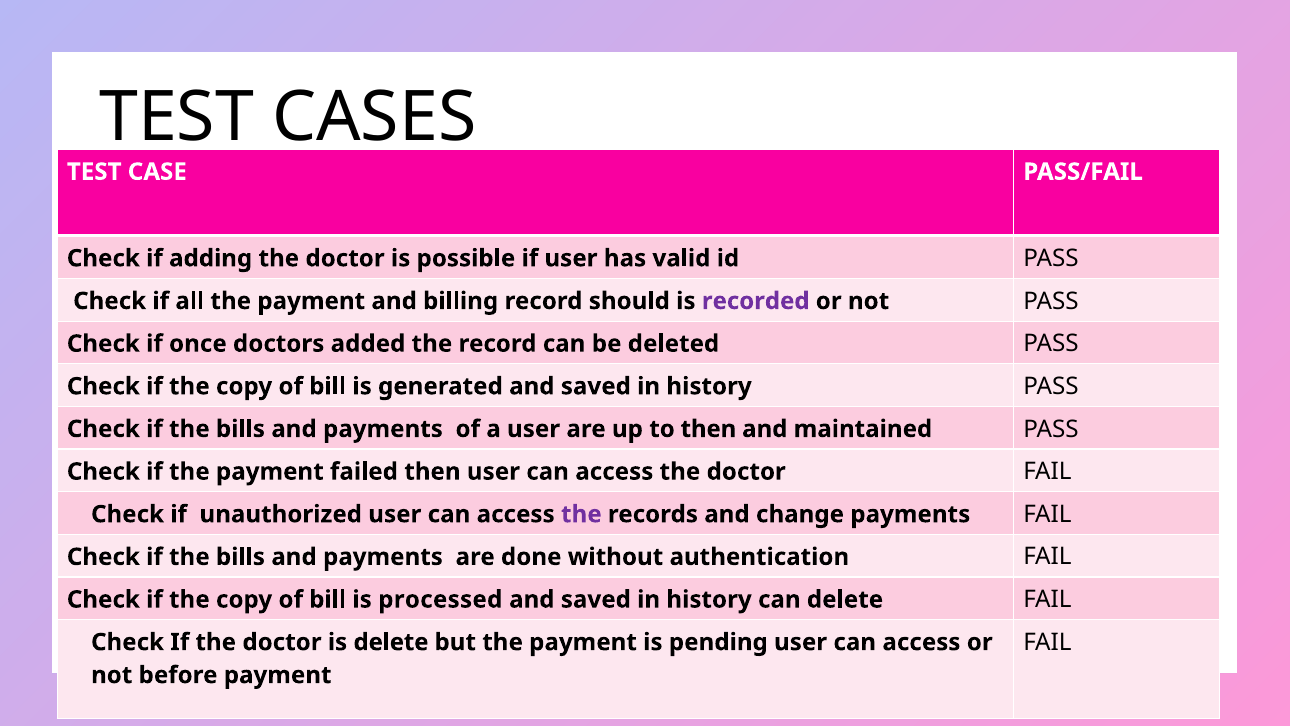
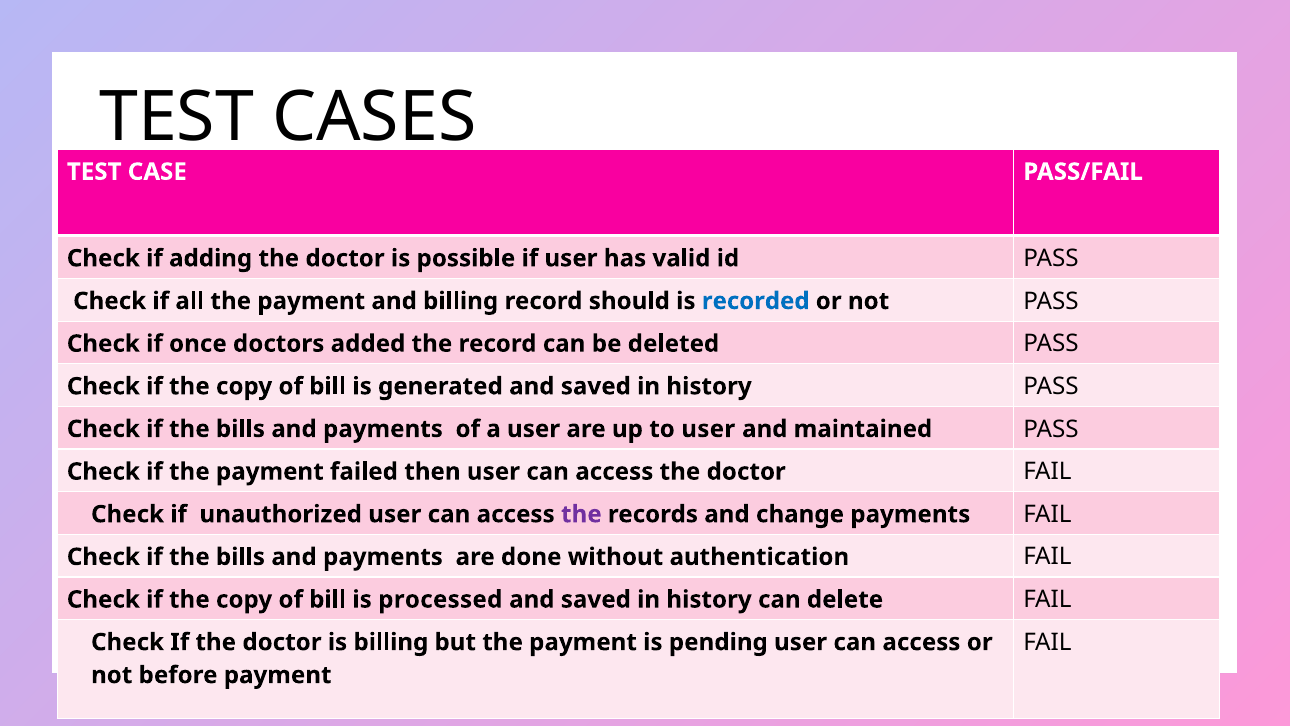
recorded colour: purple -> blue (756, 301)
to then: then -> user (708, 429)
is delete: delete -> billing (391, 642)
